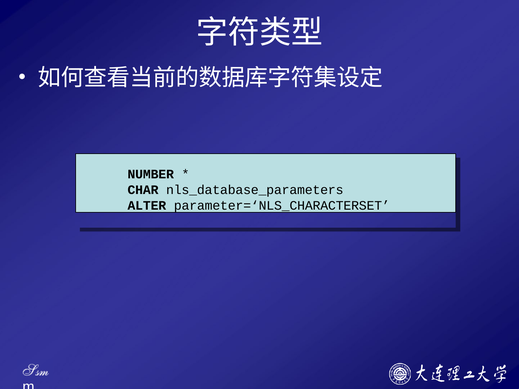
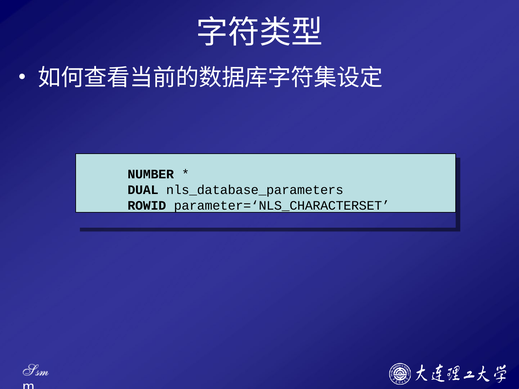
CHAR: CHAR -> DUAL (143, 190)
ALTER: ALTER -> ROWID (147, 206)
